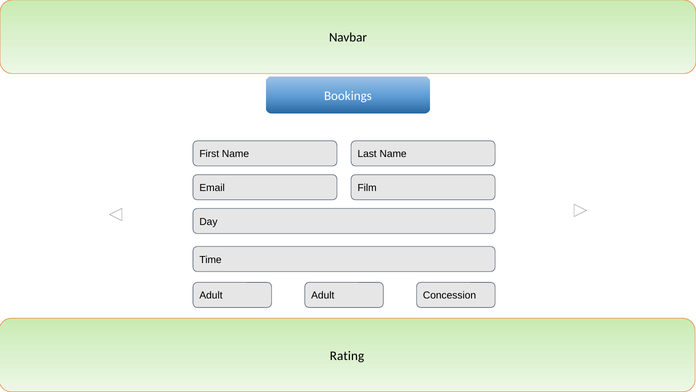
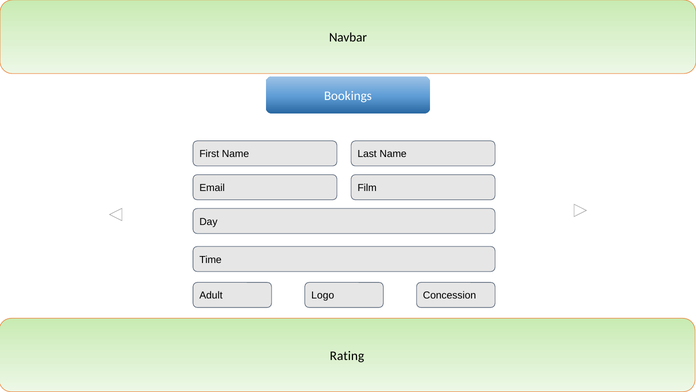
Adult Adult: Adult -> Logo (323, 295)
